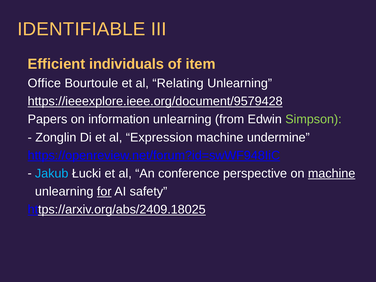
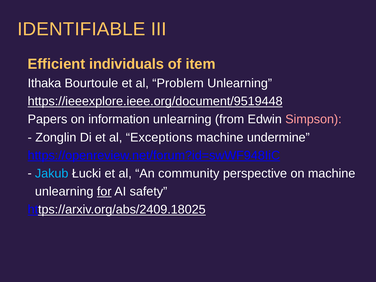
Office: Office -> Ithaka (44, 83)
Relating: Relating -> Problem (178, 83)
https://ieeexplore.ieee.org/document/9579428: https://ieeexplore.ieee.org/document/9579428 -> https://ieeexplore.ieee.org/document/9519448 (155, 101)
Simpson colour: light green -> pink (313, 119)
Expression: Expression -> Exceptions (159, 137)
conference: conference -> community (189, 173)
machine underline: present -> none (332, 173)
